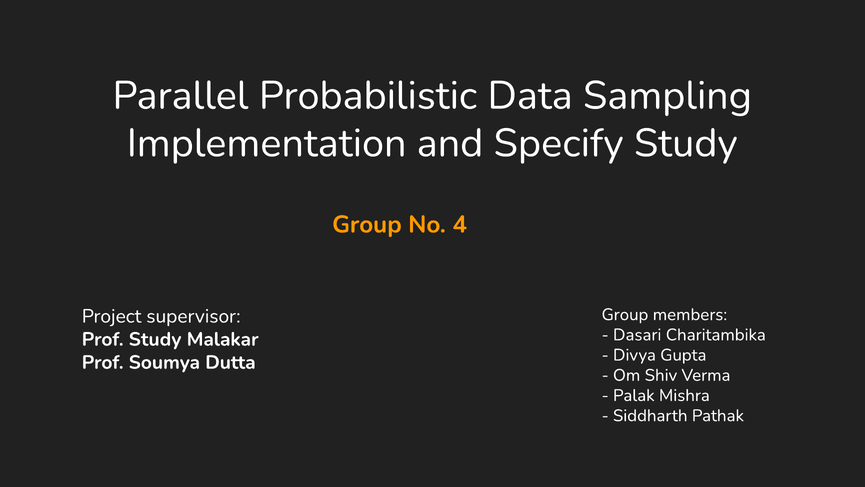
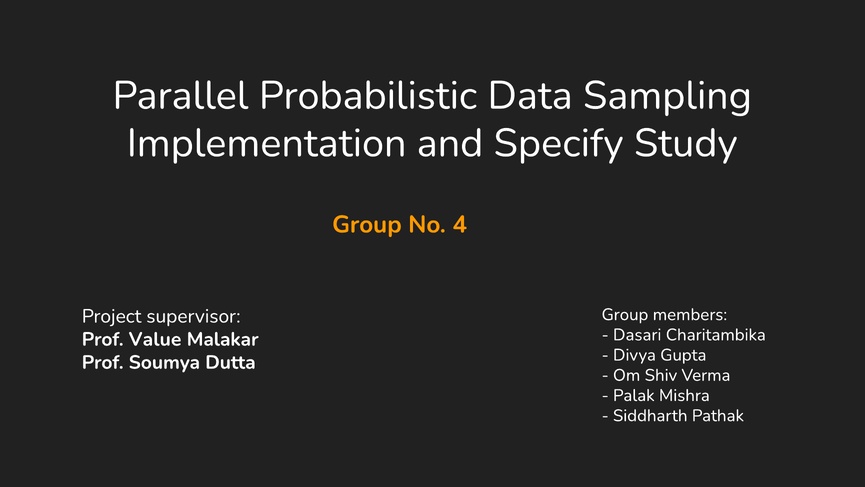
Prof Study: Study -> Value (155, 339)
